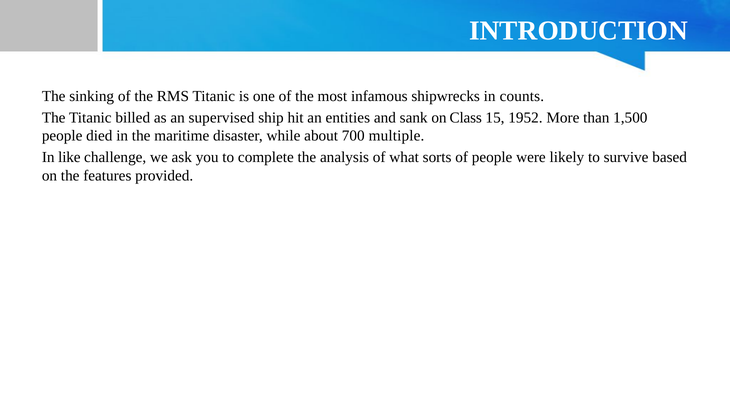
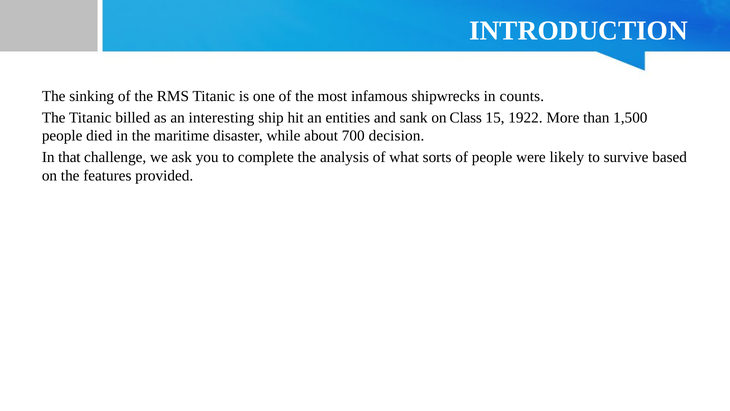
supervised: supervised -> interesting (221, 118)
1952: 1952 -> 1922 (525, 118)
multiple: multiple -> decision (397, 136)
like: like -> that (69, 157)
